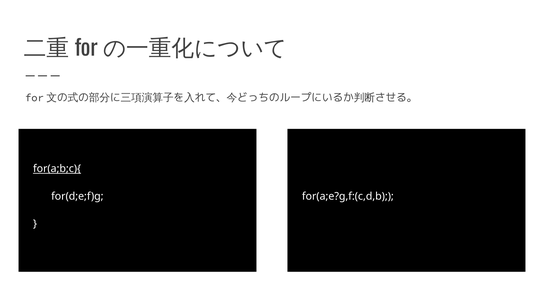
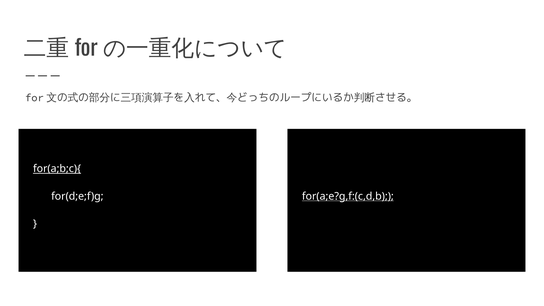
for(a;e?g,f:(c,d,b underline: none -> present (348, 196)
